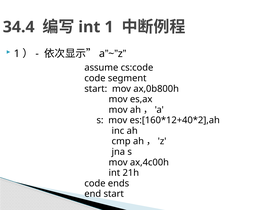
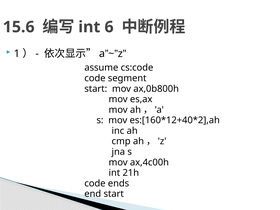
34.4: 34.4 -> 15.6 (19, 27)
int 1: 1 -> 6 (109, 27)
